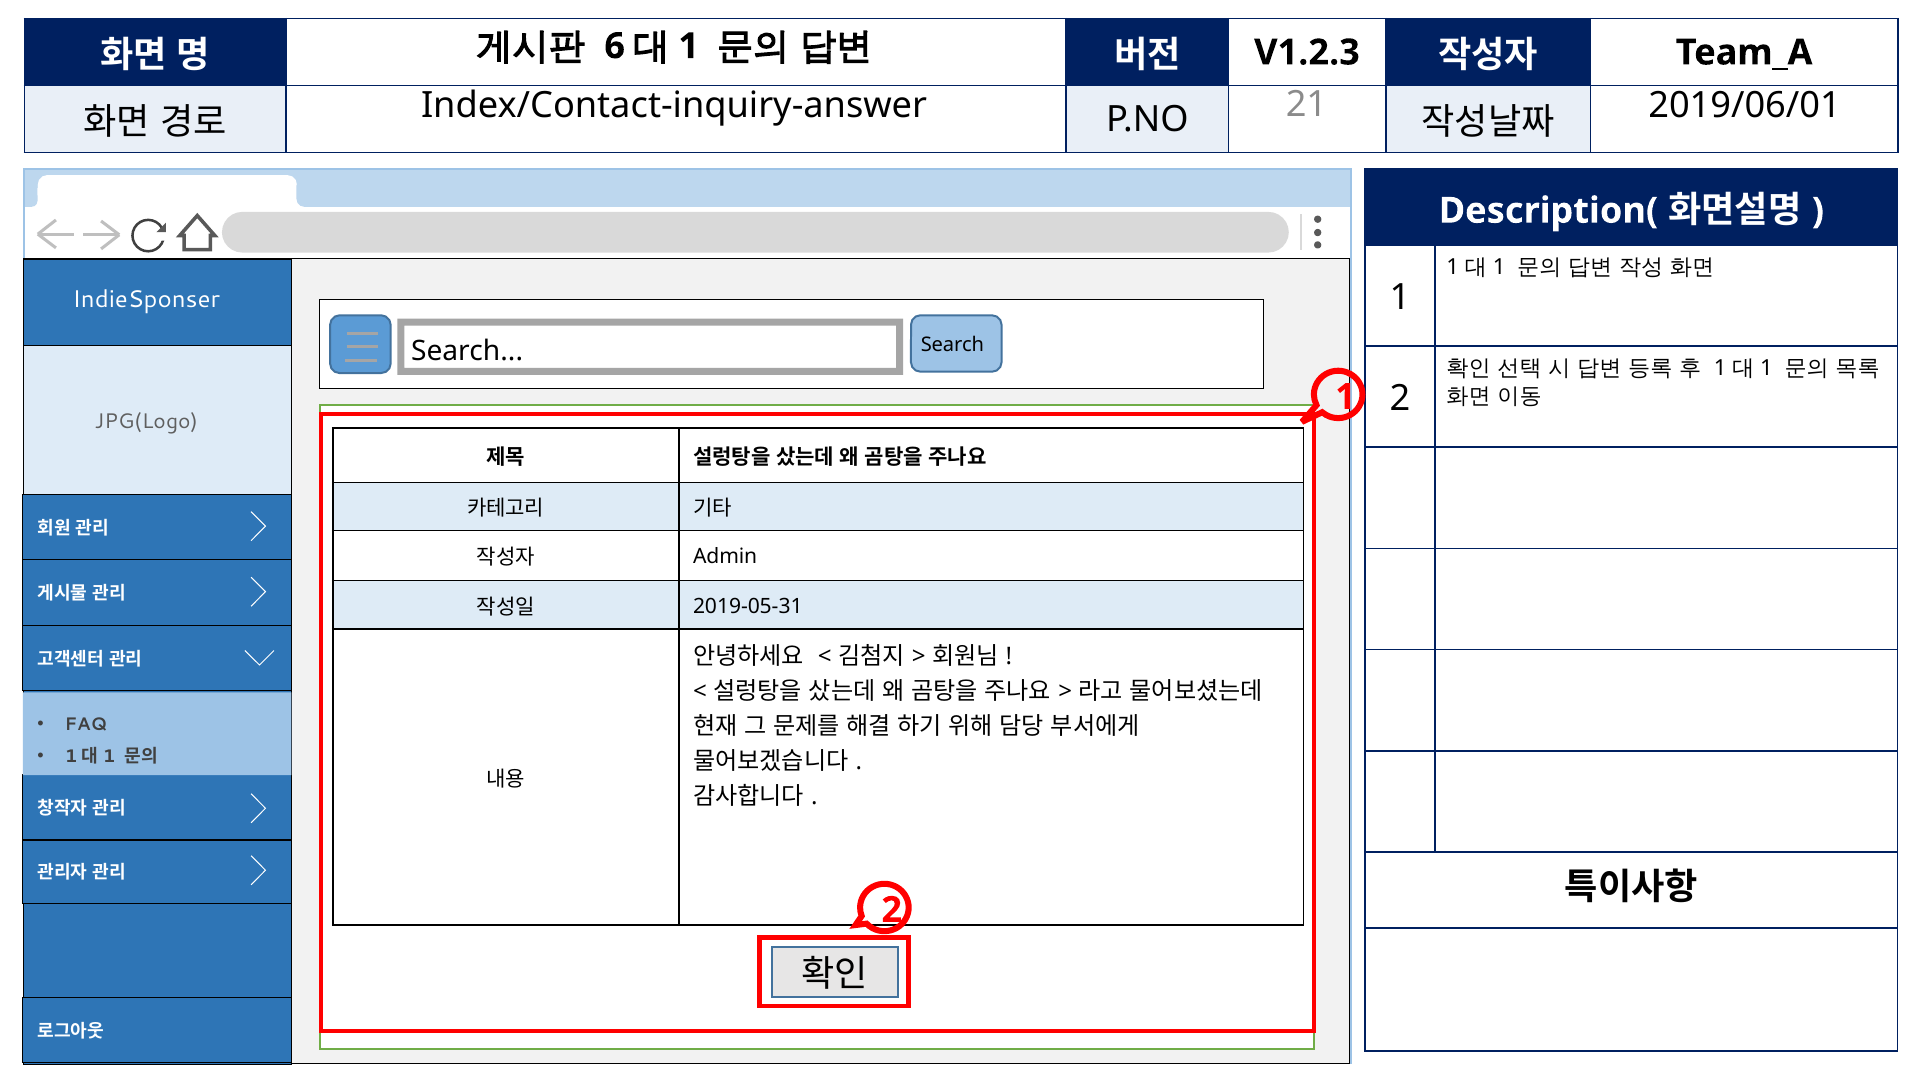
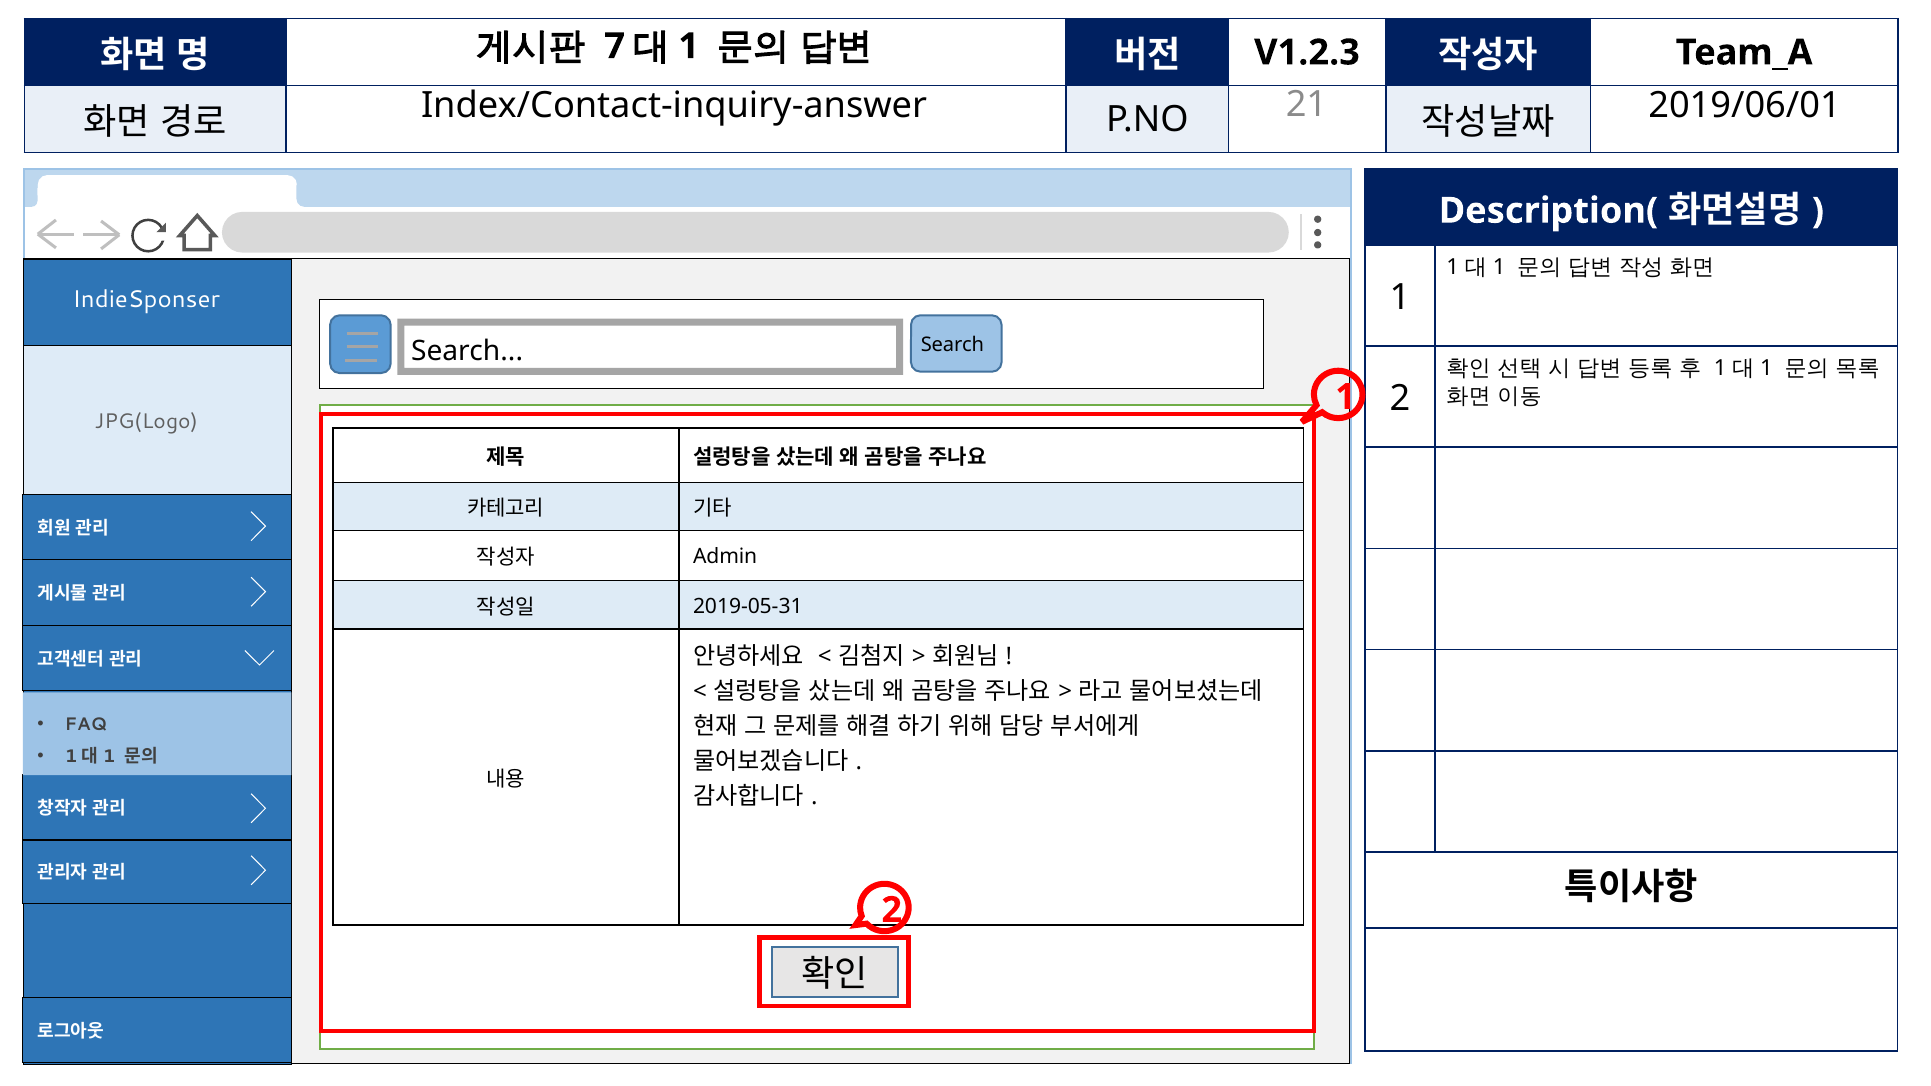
6: 6 -> 7 (615, 46)
